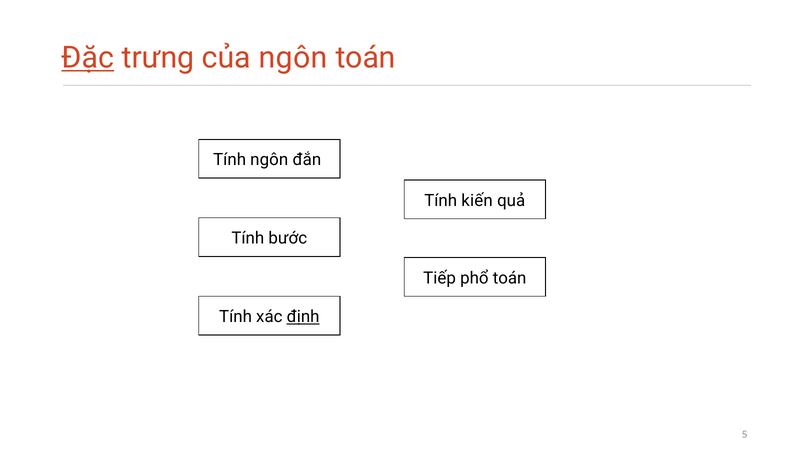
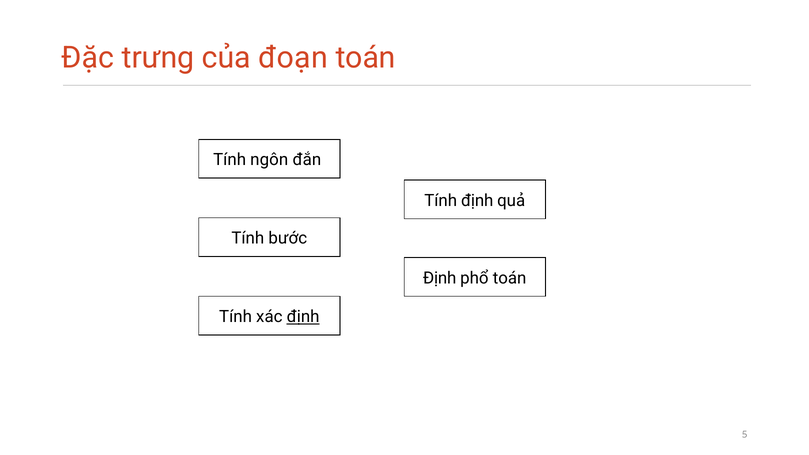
Đặc underline: present -> none (88, 58)
của ngôn: ngôn -> đoạn (293, 58)
Tính kiến: kiến -> định (477, 201)
Tiếp: Tiếp -> Định (440, 278)
